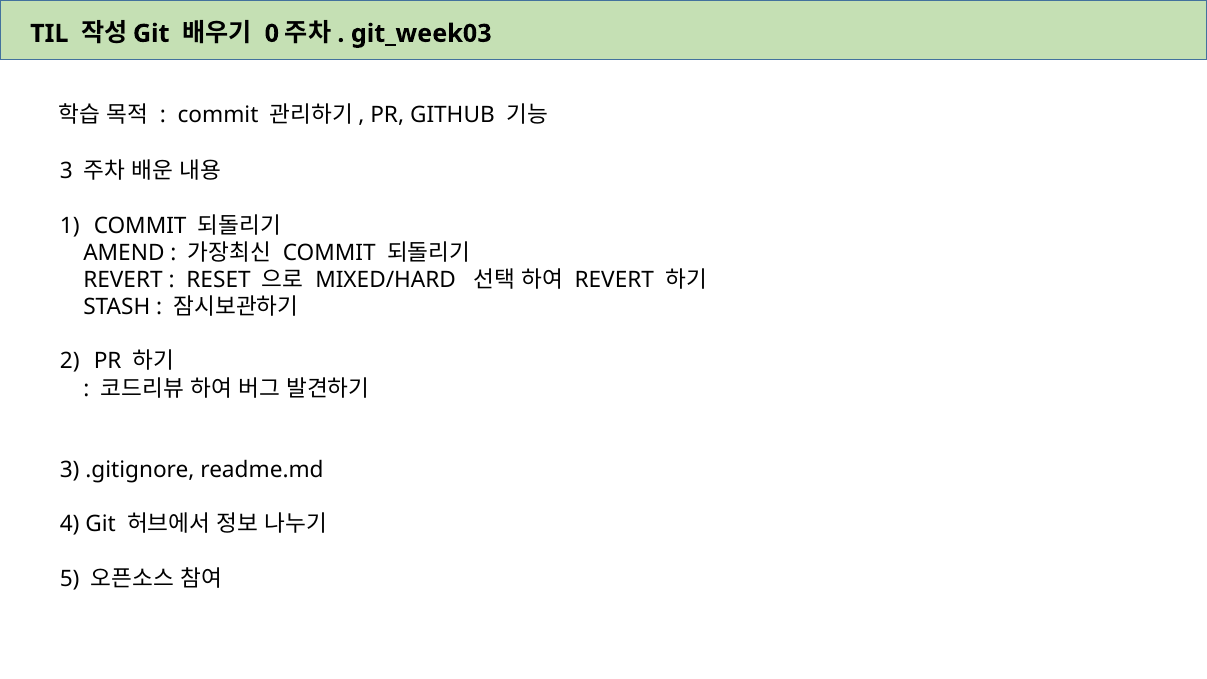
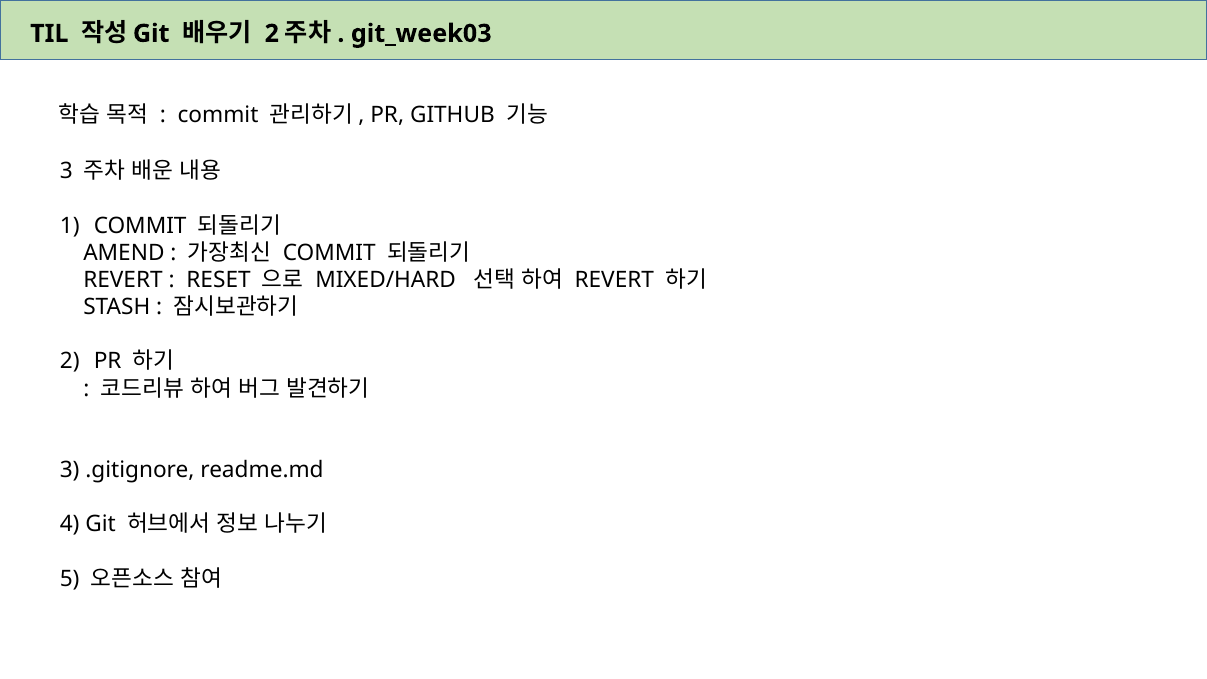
0: 0 -> 2 (272, 34)
